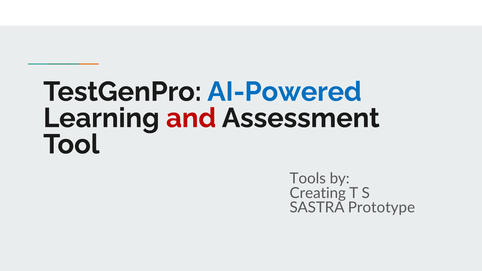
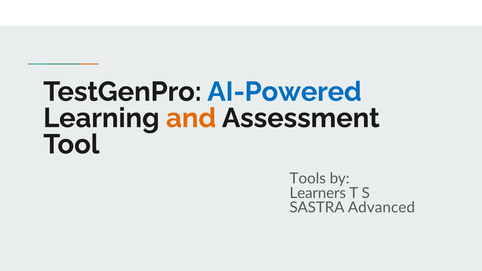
and colour: red -> orange (191, 118)
Creating: Creating -> Learners (318, 193)
Prototype: Prototype -> Advanced (381, 208)
